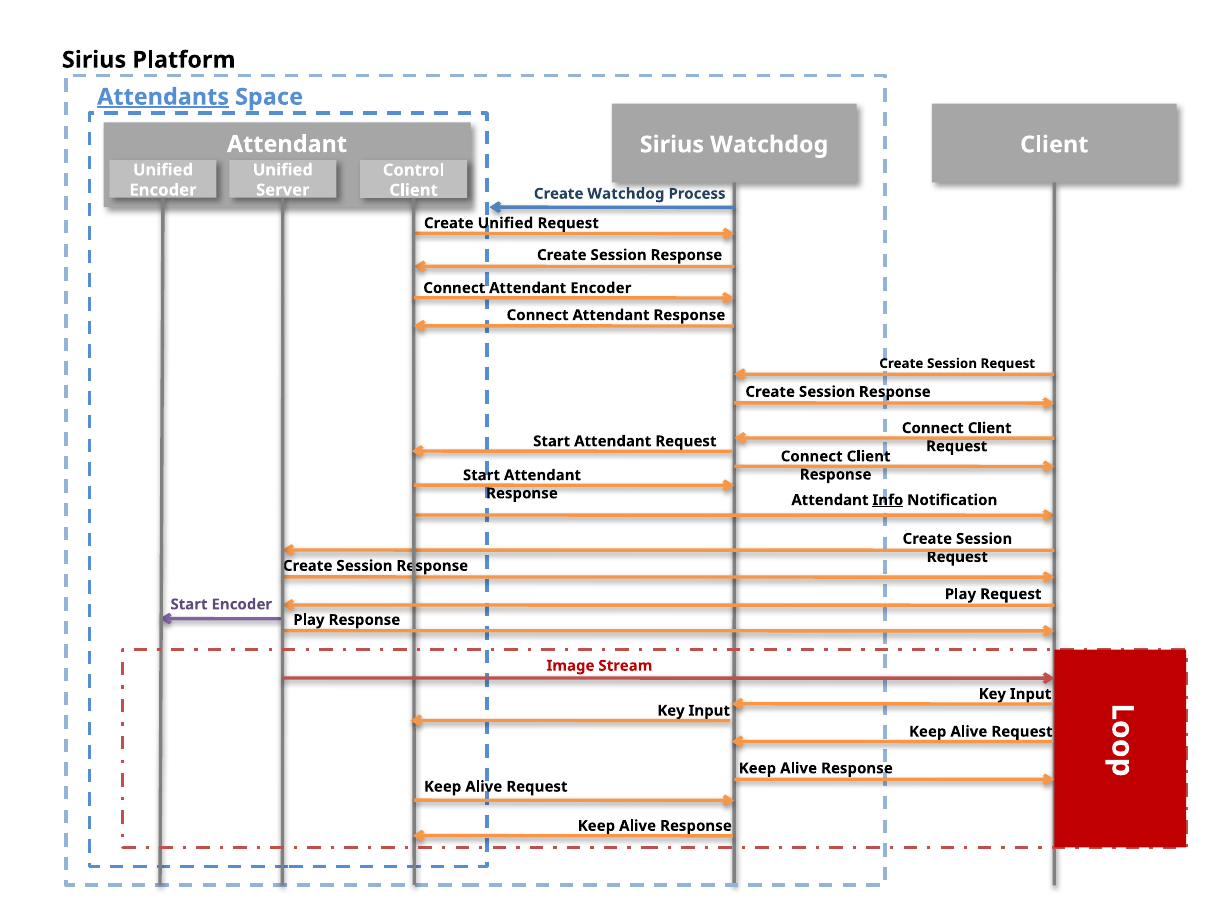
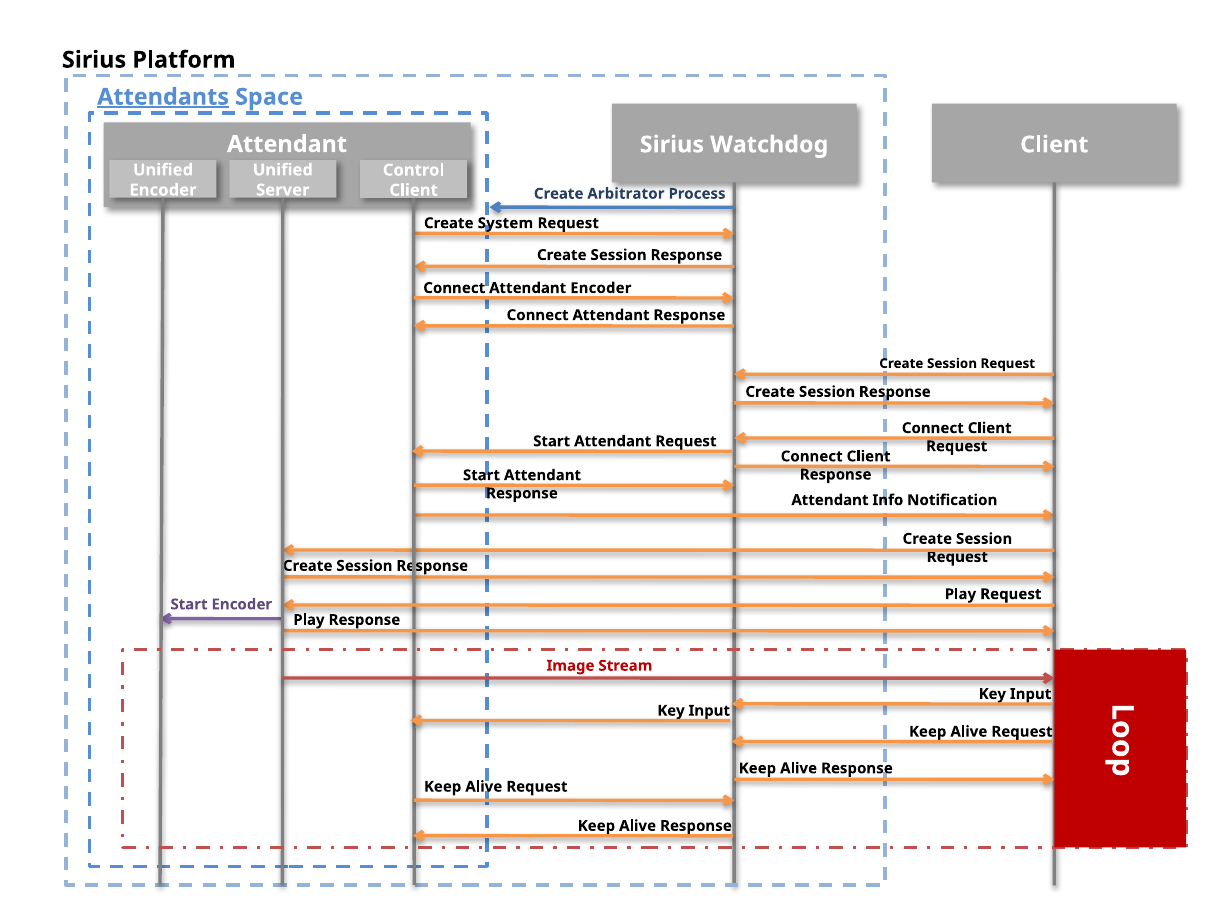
Create Watchdog: Watchdog -> Arbitrator (626, 194)
Create Unified: Unified -> System (505, 223)
Info underline: present -> none (888, 500)
